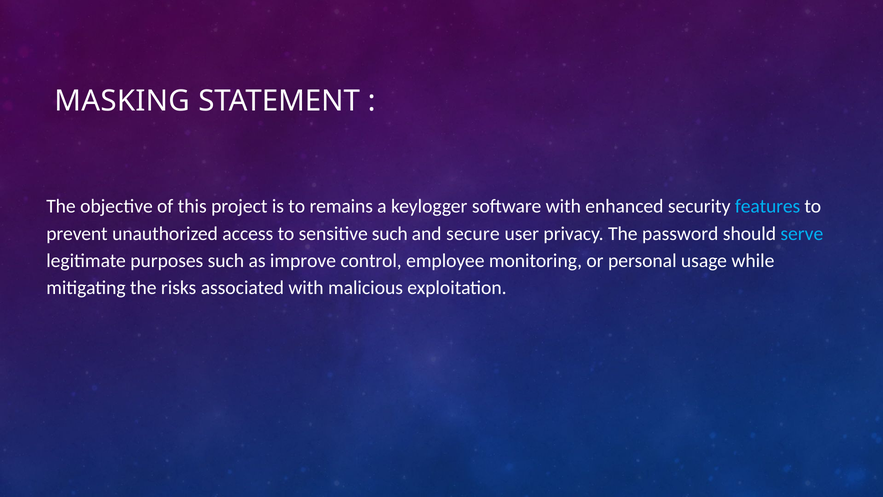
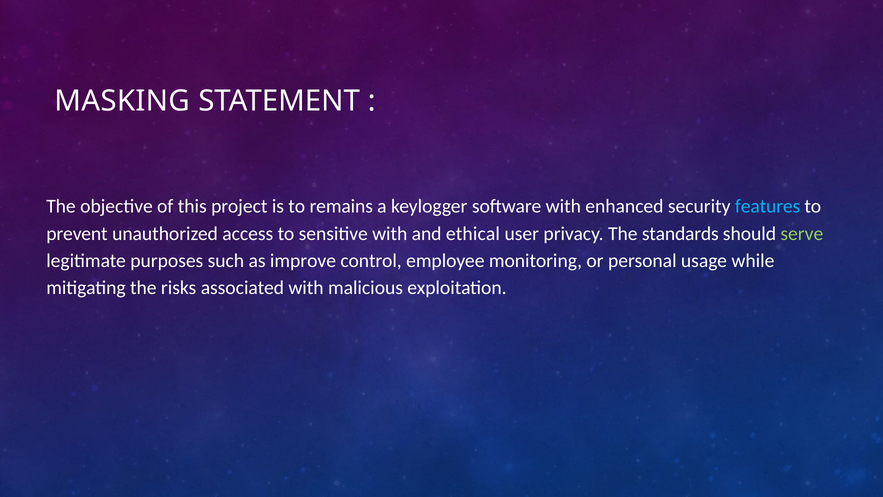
sensitive such: such -> with (390, 233)
secure: secure -> ethical (473, 233)
password: password -> standards (680, 233)
serve colour: light blue -> light green (802, 233)
